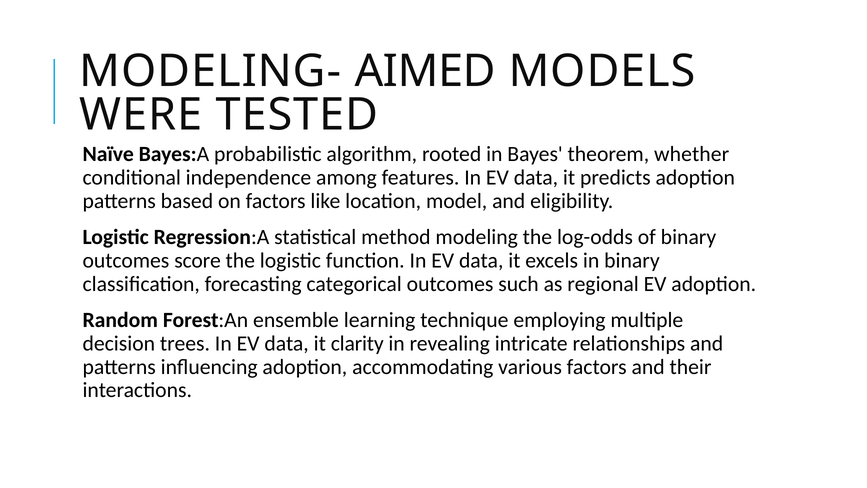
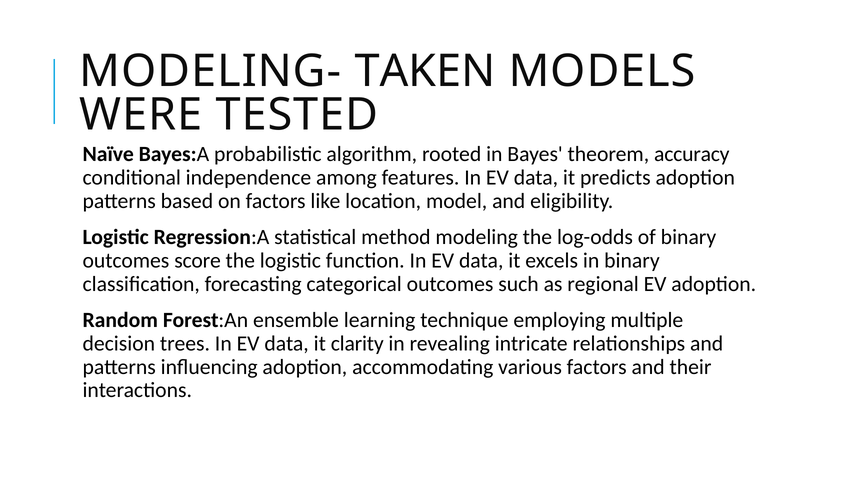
AIMED: AIMED -> TAKEN (425, 71)
whether: whether -> accuracy (692, 154)
